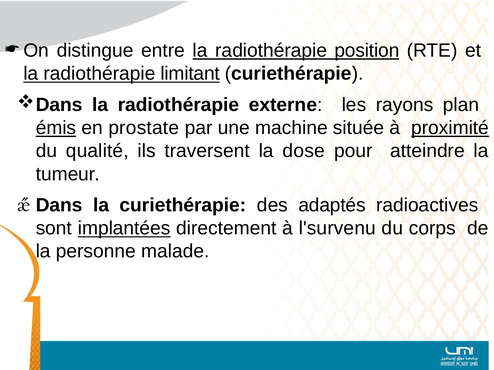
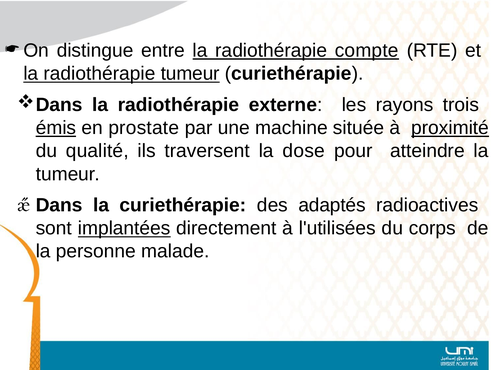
position: position -> compte (367, 51)
radiothérapie limitant: limitant -> tumeur (190, 74)
plan: plan -> trois (461, 105)
l'survenu: l'survenu -> l'utilisées (337, 229)
